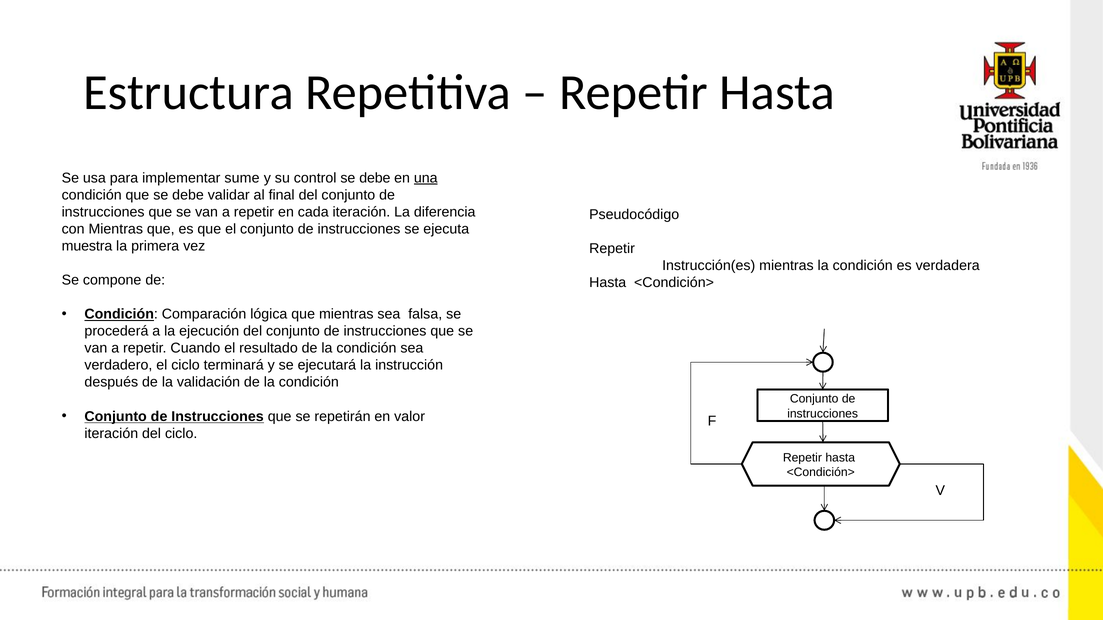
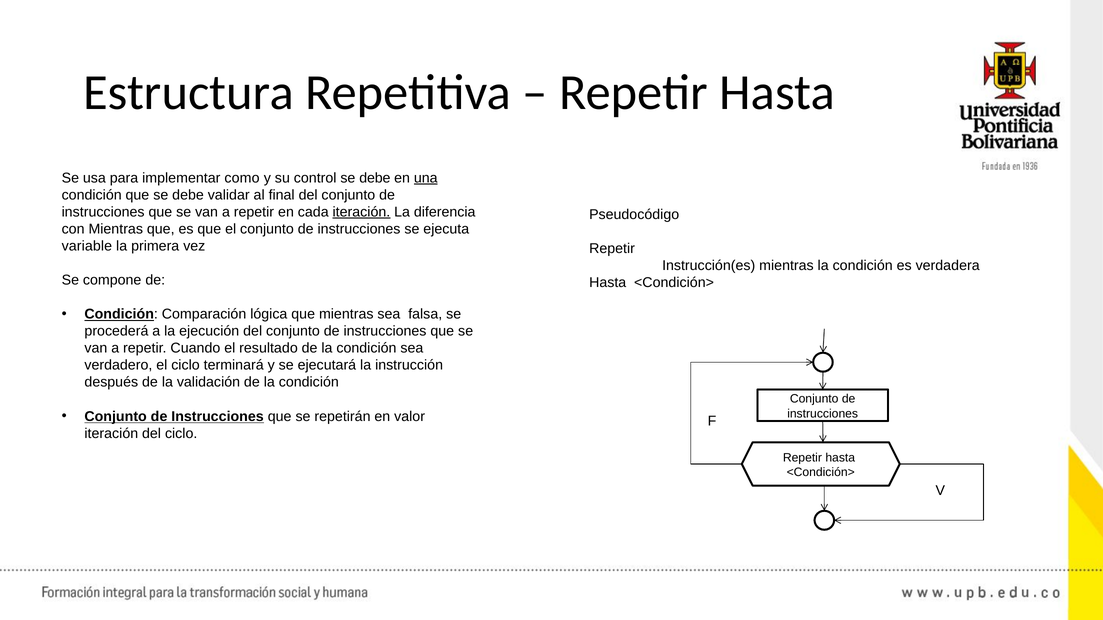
sume: sume -> como (242, 178)
iteración underline: none -> present (361, 212)
muestra: muestra -> variable (87, 246)
